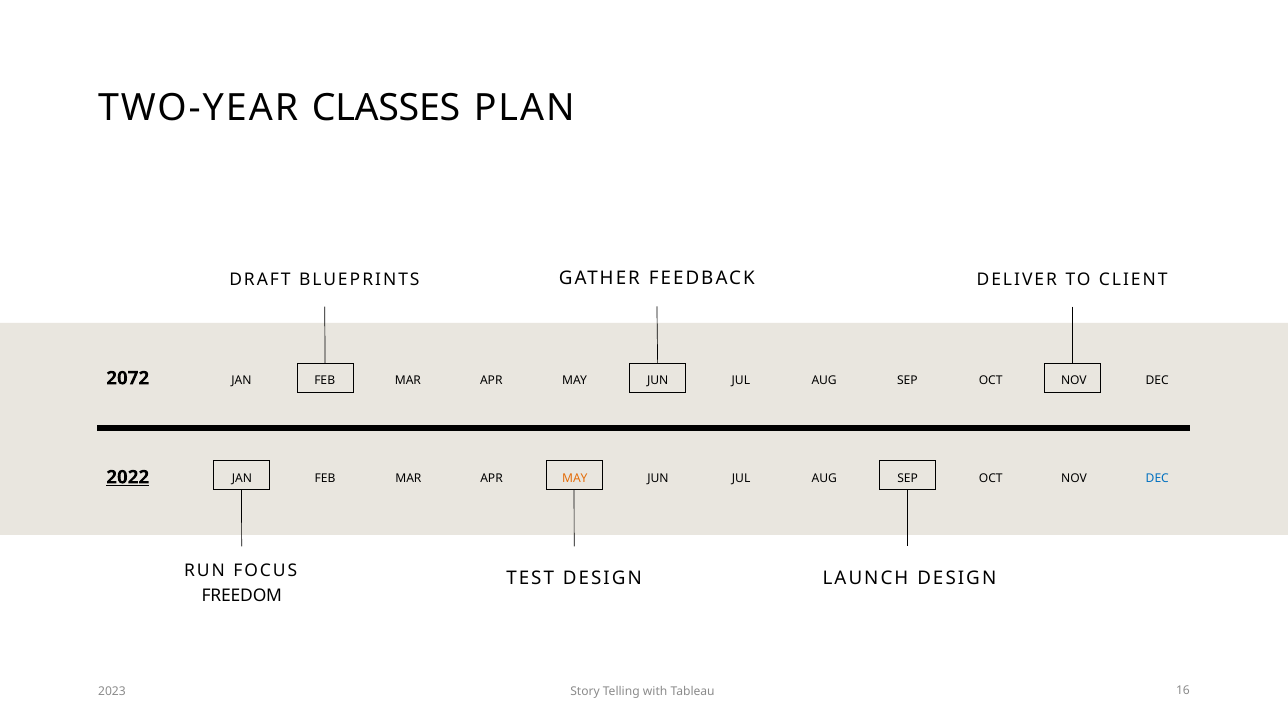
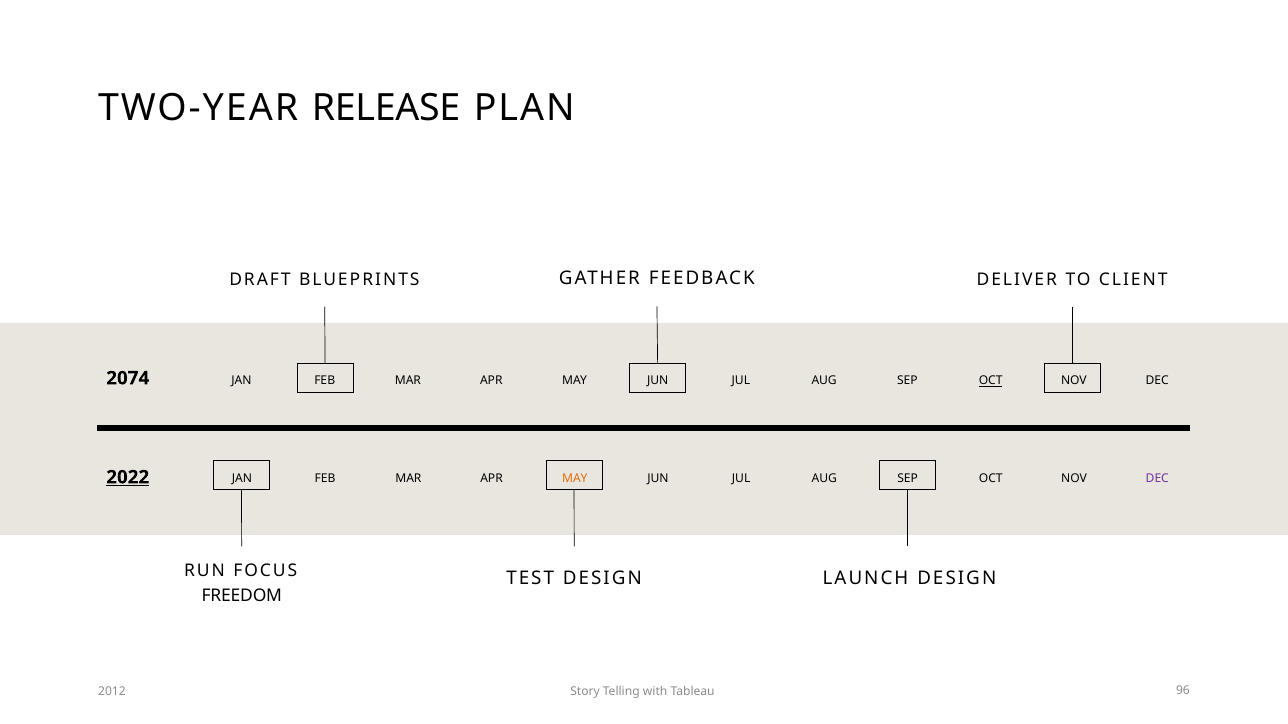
CLASSES: CLASSES -> RELEASE (386, 108)
2072: 2072 -> 2074 (128, 378)
OCT underline: none -> present (991, 381)
DEC colour: blue -> purple (1157, 479)
2023: 2023 -> 2012 (112, 692)
16: 16 -> 96 (1183, 691)
